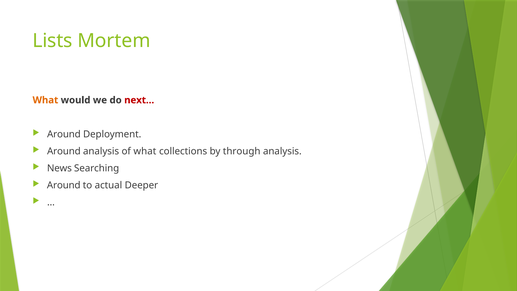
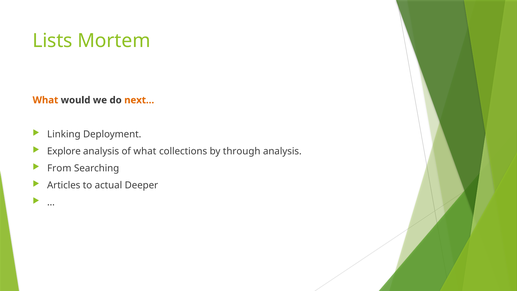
next… colour: red -> orange (139, 100)
Around: Around -> Linking (64, 134)
Around: Around -> Explore (64, 151)
News: News -> From (59, 168)
Around: Around -> Articles (64, 185)
